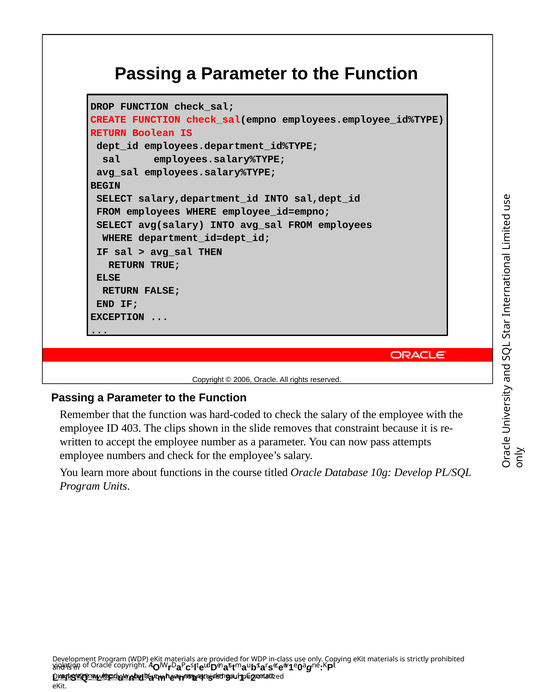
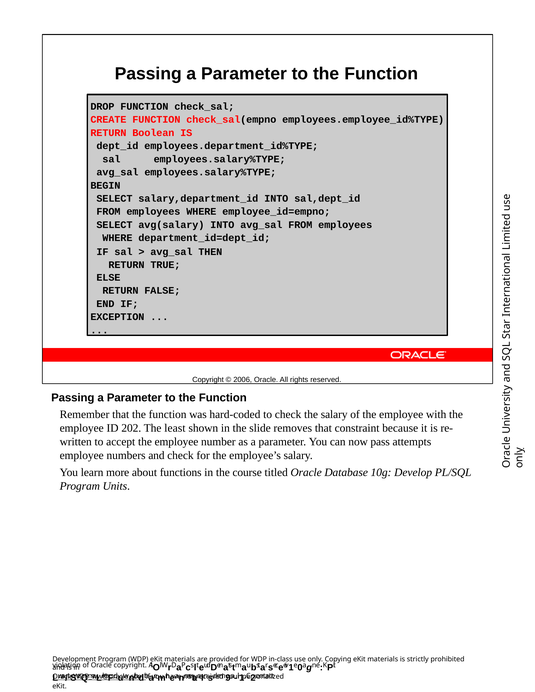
403: 403 -> 202 (131, 428)
clips: clips -> least (175, 428)
